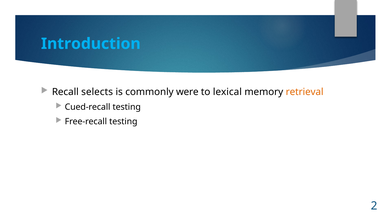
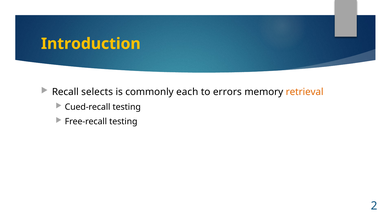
Introduction colour: light blue -> yellow (91, 44)
were: were -> each (187, 92)
lexical: lexical -> errors (227, 92)
